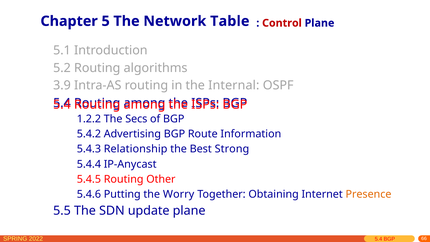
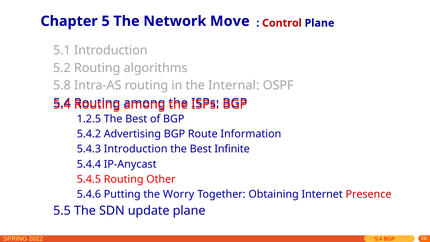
Table: Table -> Move (230, 21)
3.9: 3.9 -> 5.8 (62, 85)
1.2.2: 1.2.2 -> 1.2.5 (89, 119)
Secs: Secs -> Best (136, 119)
5.4.3 Relationship: Relationship -> Introduction (136, 149)
Strong: Strong -> Infinite (232, 149)
Presence colour: orange -> red (369, 194)
